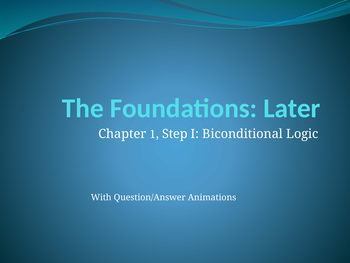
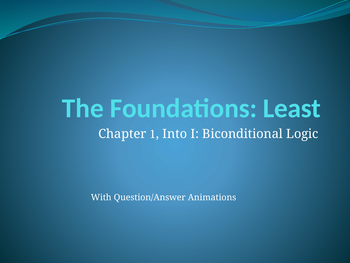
Later: Later -> Least (292, 108)
Step: Step -> Into (175, 134)
